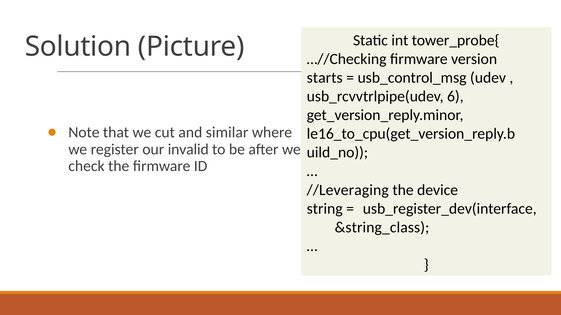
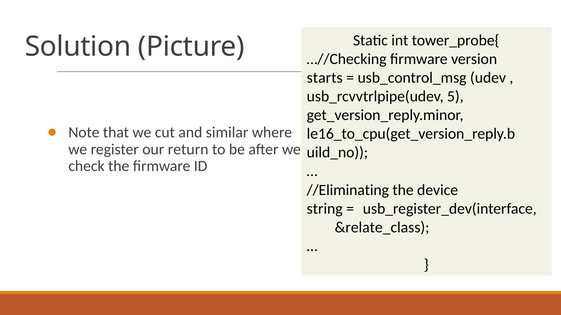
6: 6 -> 5 (455, 97)
invalid: invalid -> return (188, 150)
//Leveraging: //Leveraging -> //Eliminating (348, 190)
&string_class: &string_class -> &relate_class (382, 228)
